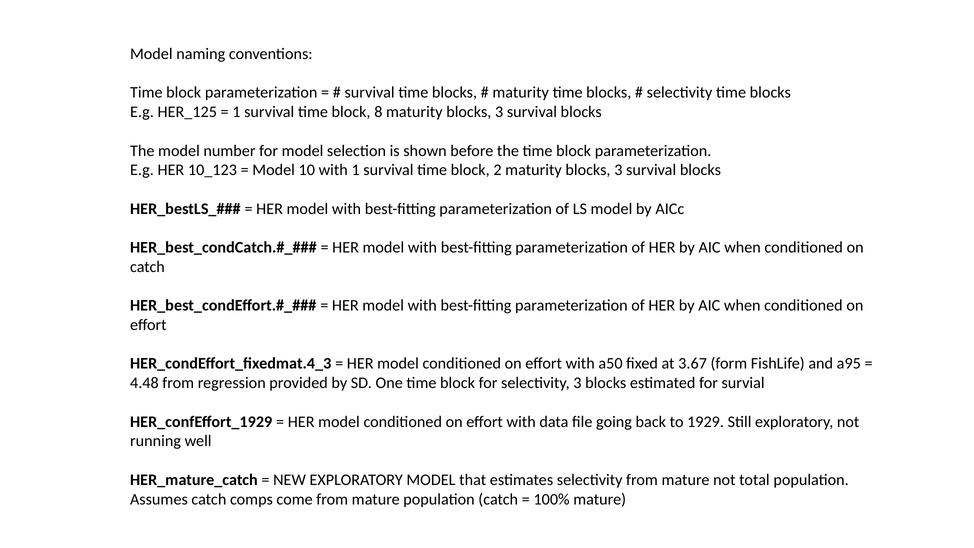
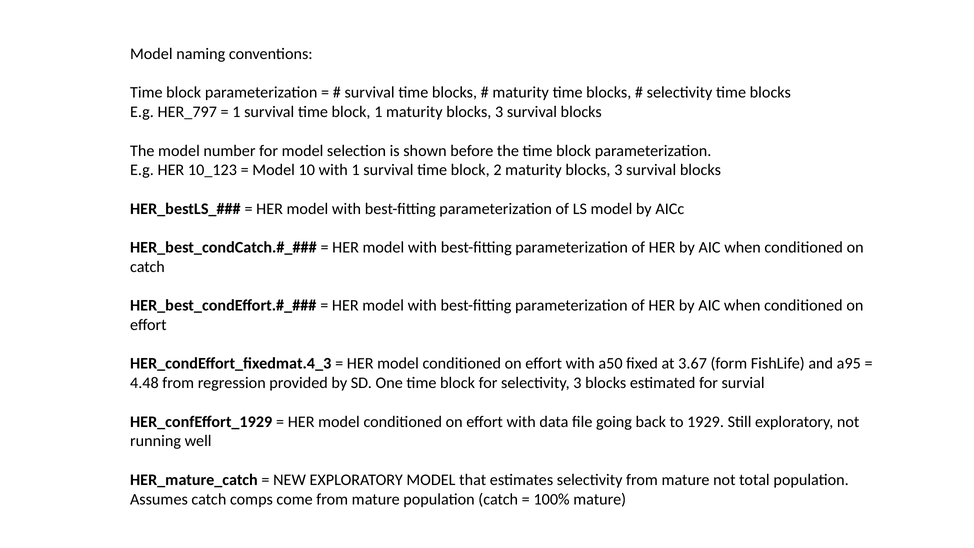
HER_125: HER_125 -> HER_797 (187, 112)
block 8: 8 -> 1 (378, 112)
